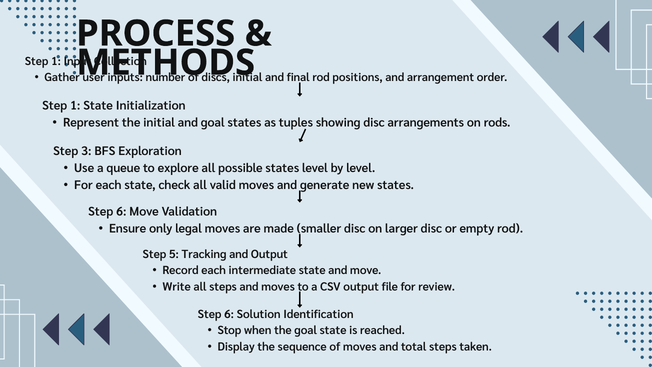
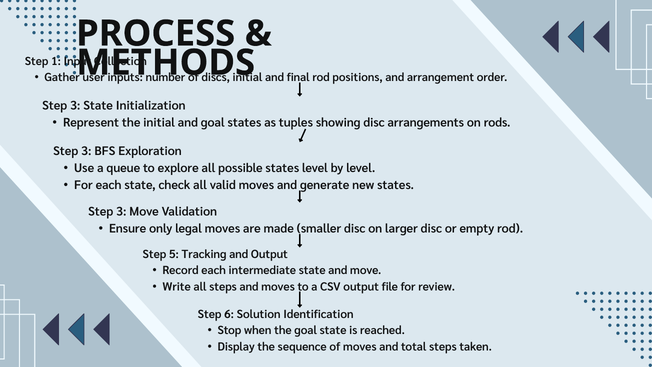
1: 1 -> 3 (75, 105)
6: 6 -> 3 (121, 211)
